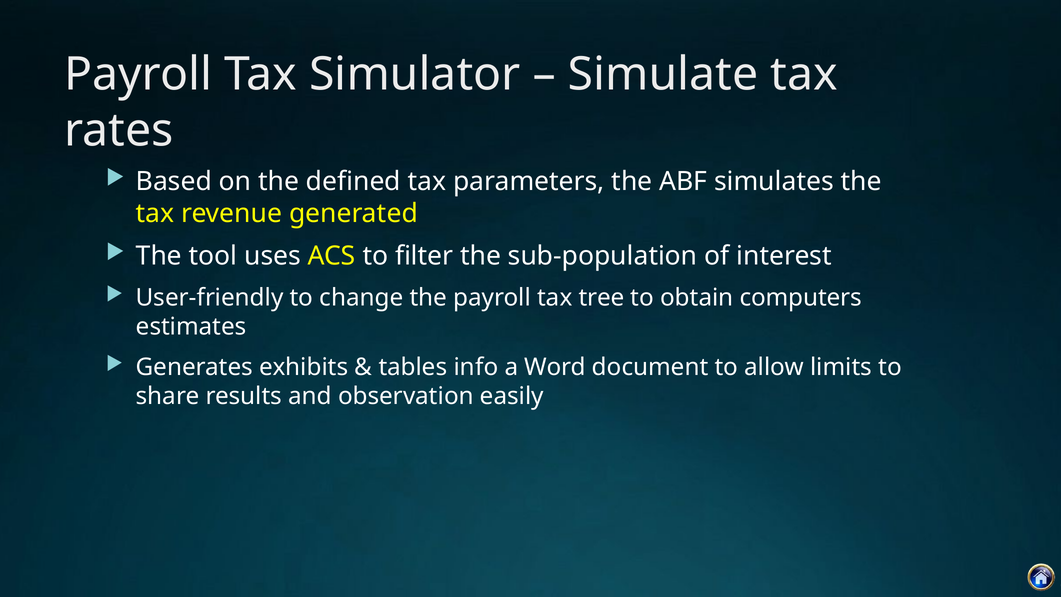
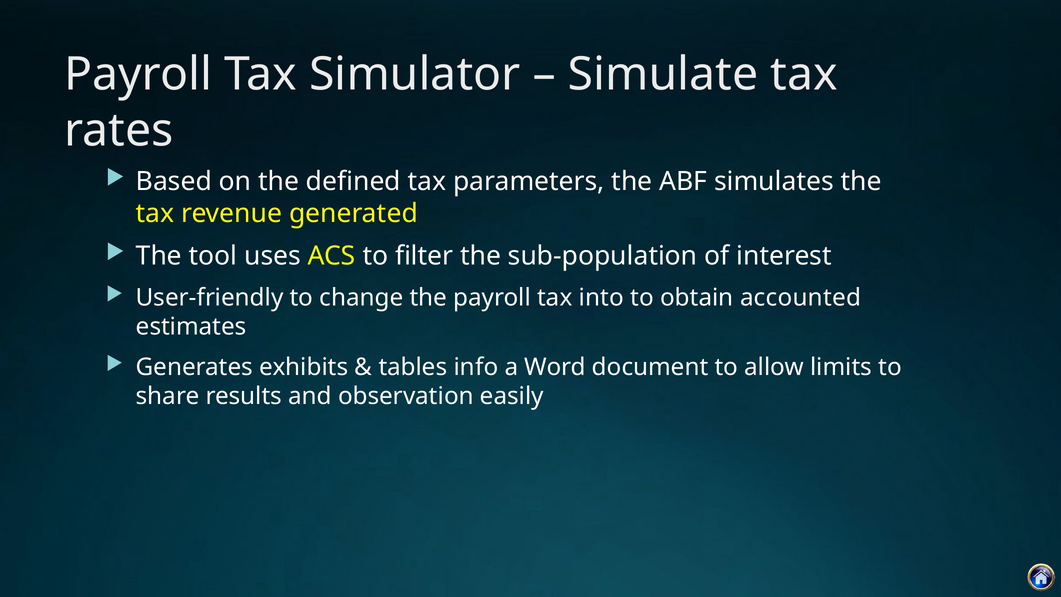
tree: tree -> into (601, 298)
computers: computers -> accounted (801, 298)
